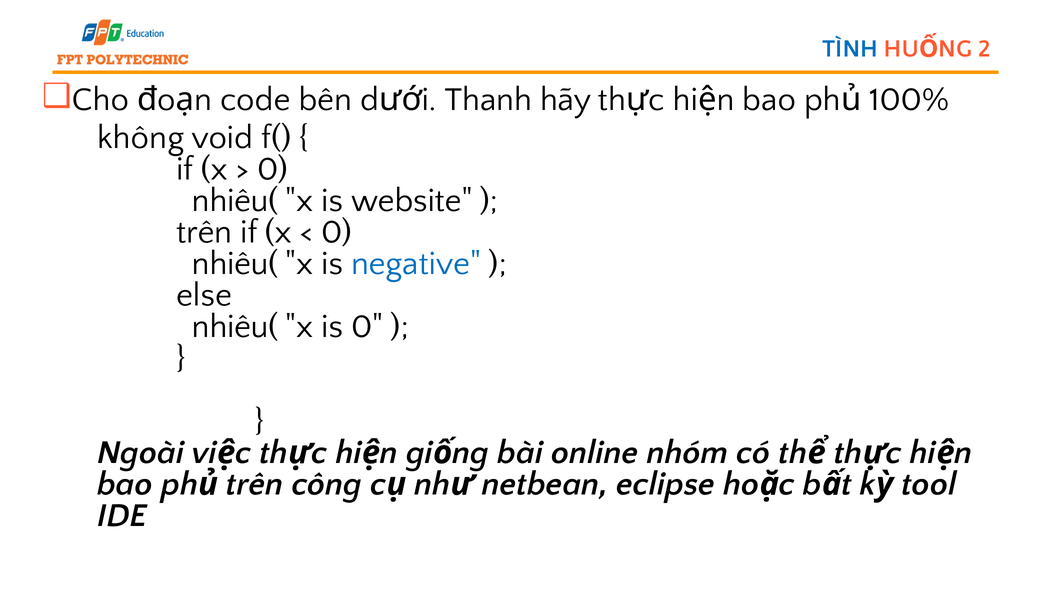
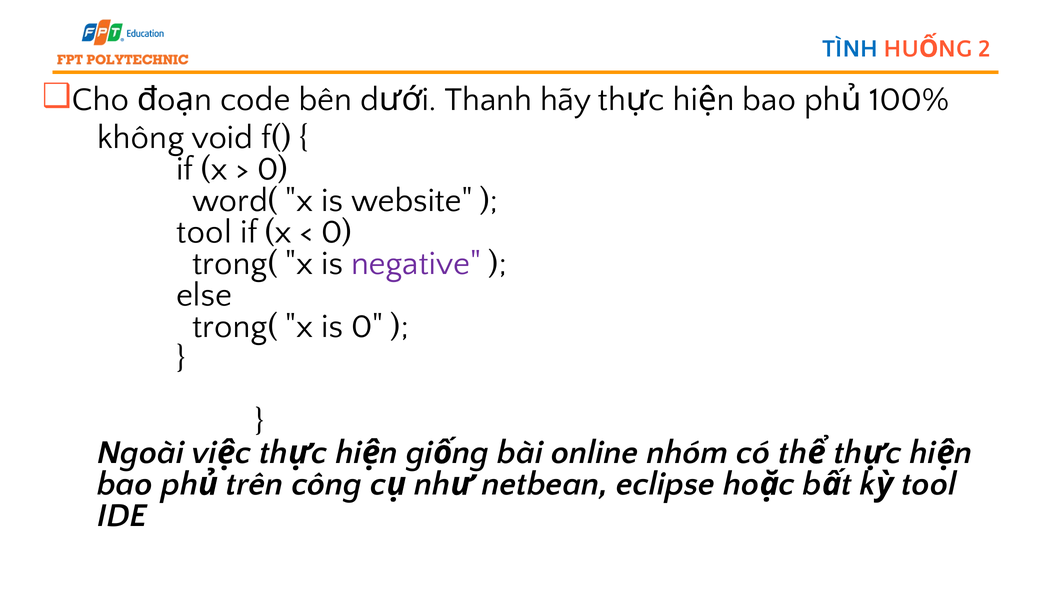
nhiêu(: nhiêu( -> word( (235, 200)
trên: trên -> tool (204, 232)
nhiêu(: nhiêu( -> trong( (235, 263)
negative colour: blue -> purple (416, 263)
nhiêu(: nhiêu( -> trong( (235, 327)
